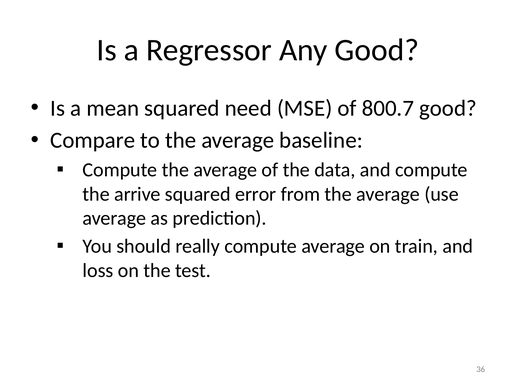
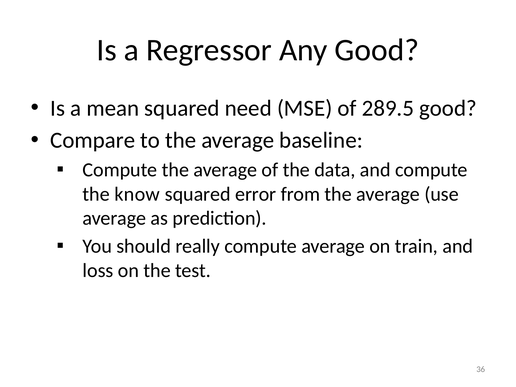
800.7: 800.7 -> 289.5 (388, 108)
arrive: arrive -> know (137, 194)
